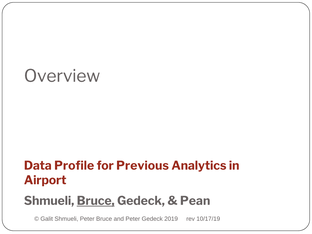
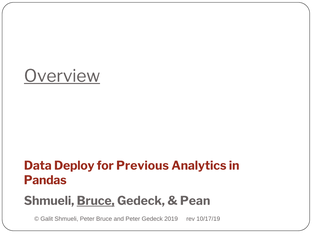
Overview underline: none -> present (62, 76)
Profile: Profile -> Deploy (74, 166)
Airport: Airport -> Pandas (45, 180)
